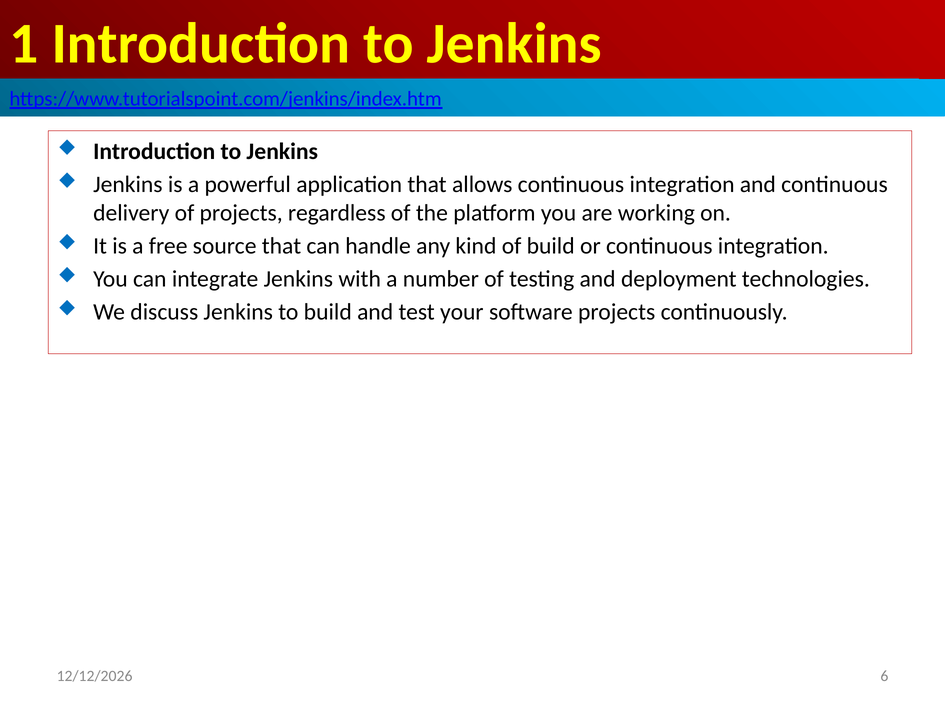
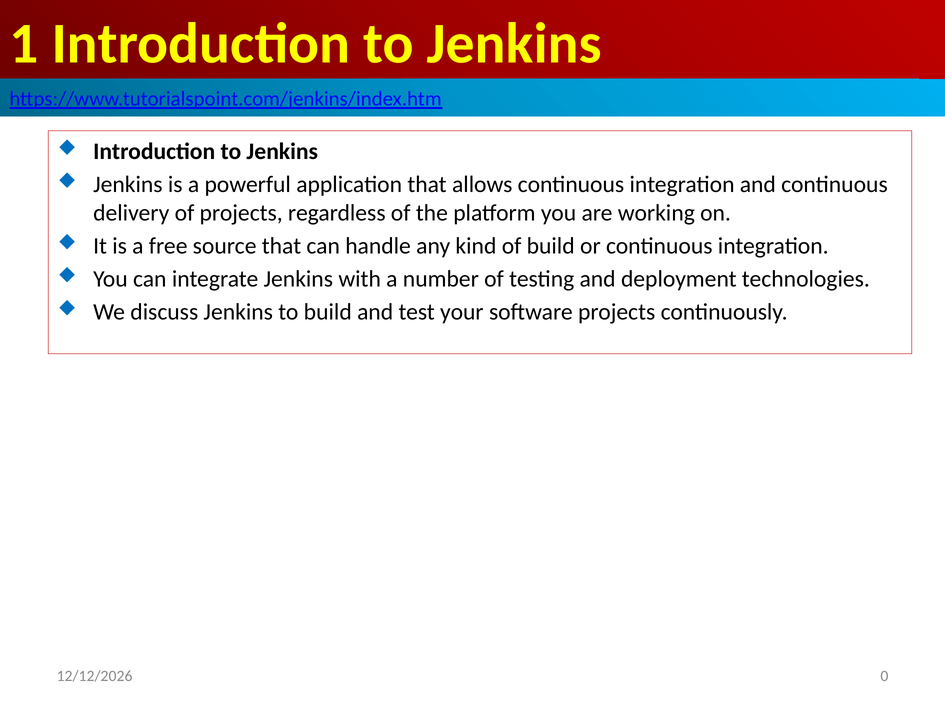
6: 6 -> 0 (884, 677)
